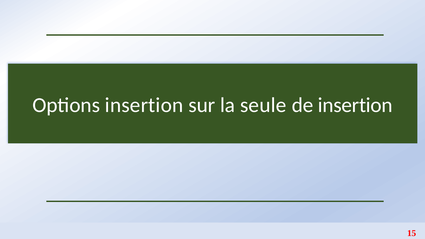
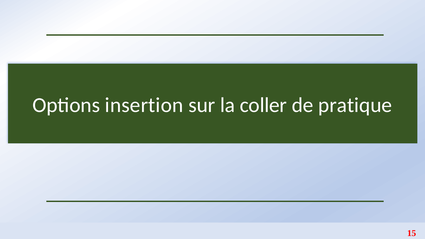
seule: seule -> coller (263, 105)
de insertion: insertion -> pratique (355, 105)
